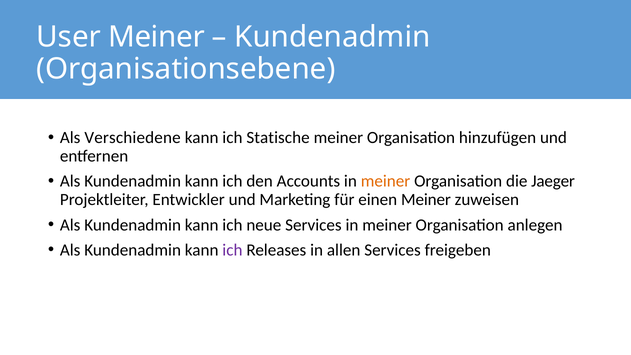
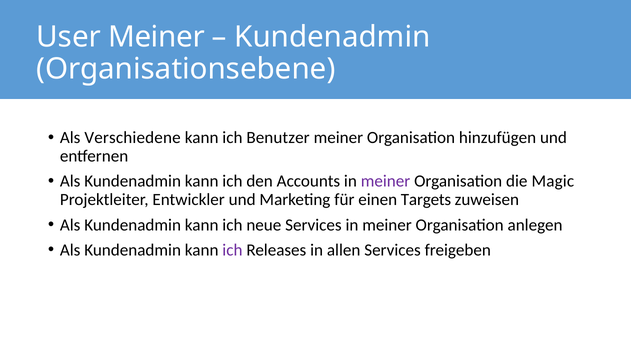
Statische: Statische -> Benutzer (278, 138)
meiner colour: orange -> purple (385, 181)
Jaeger: Jaeger -> Magic (553, 181)
einen Meiner: Meiner -> Targets (426, 200)
